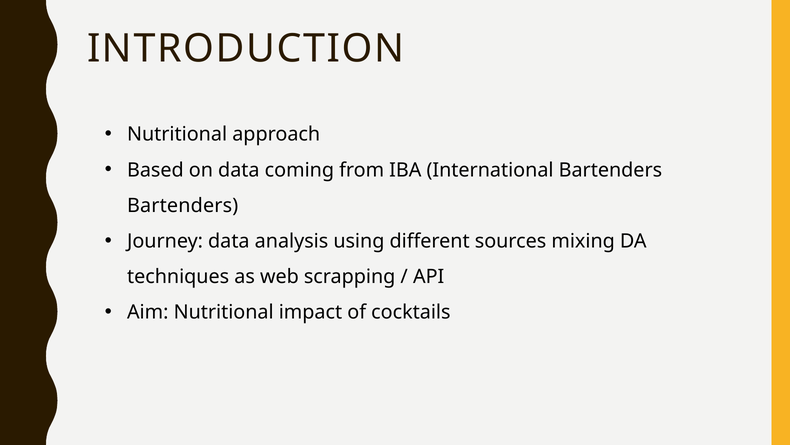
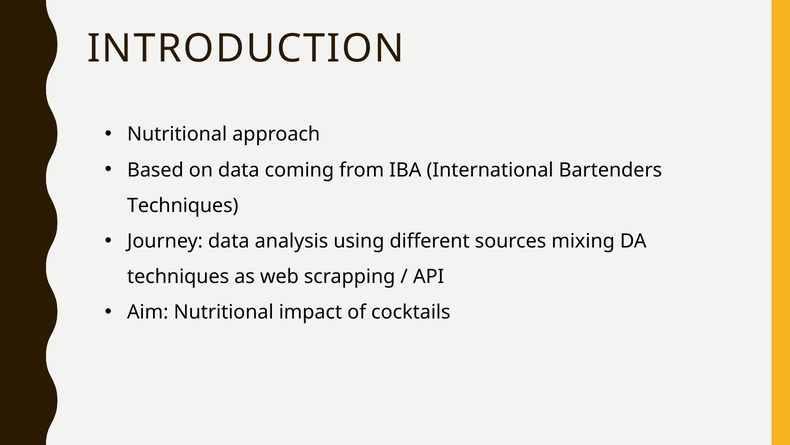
Bartenders: Bartenders -> Techniques (183, 205)
